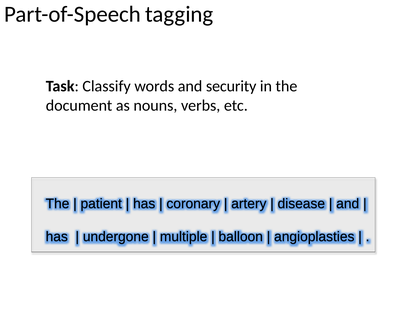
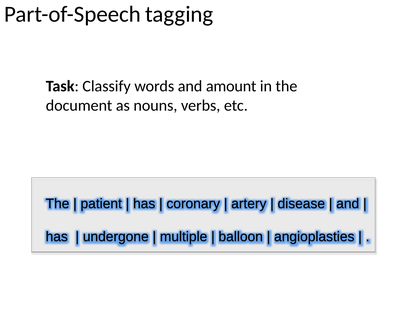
security: security -> amount (231, 86)
